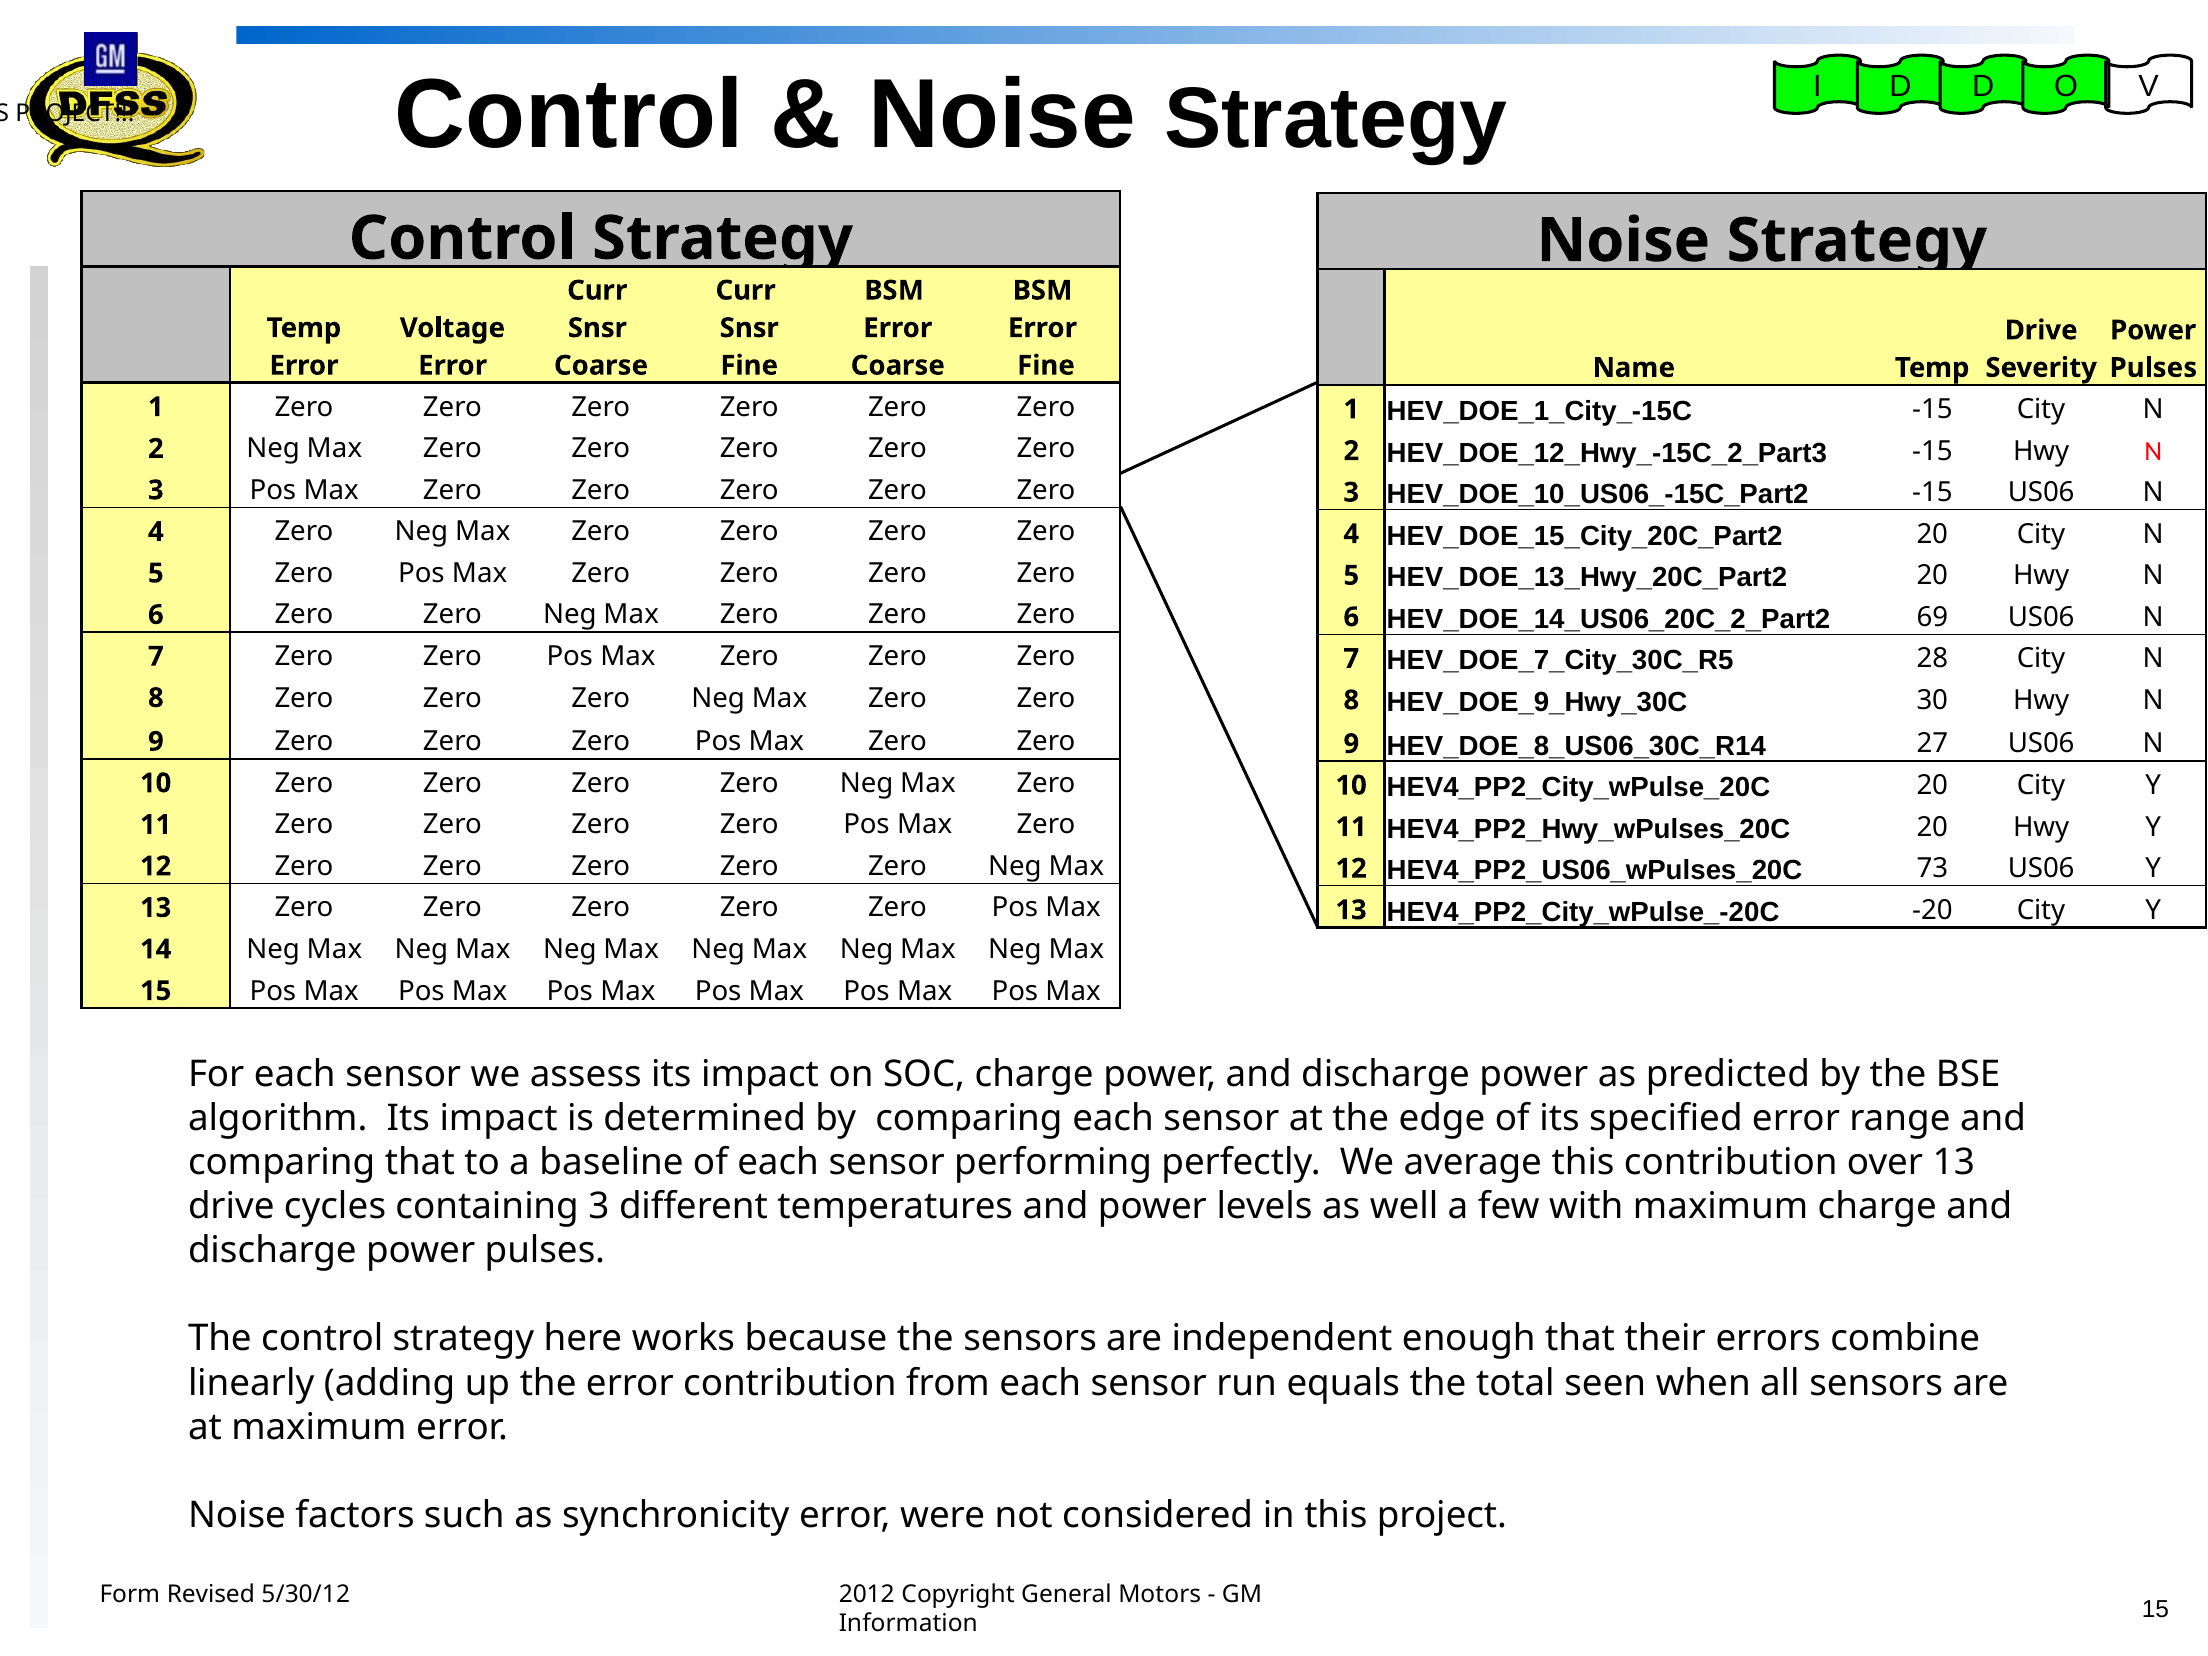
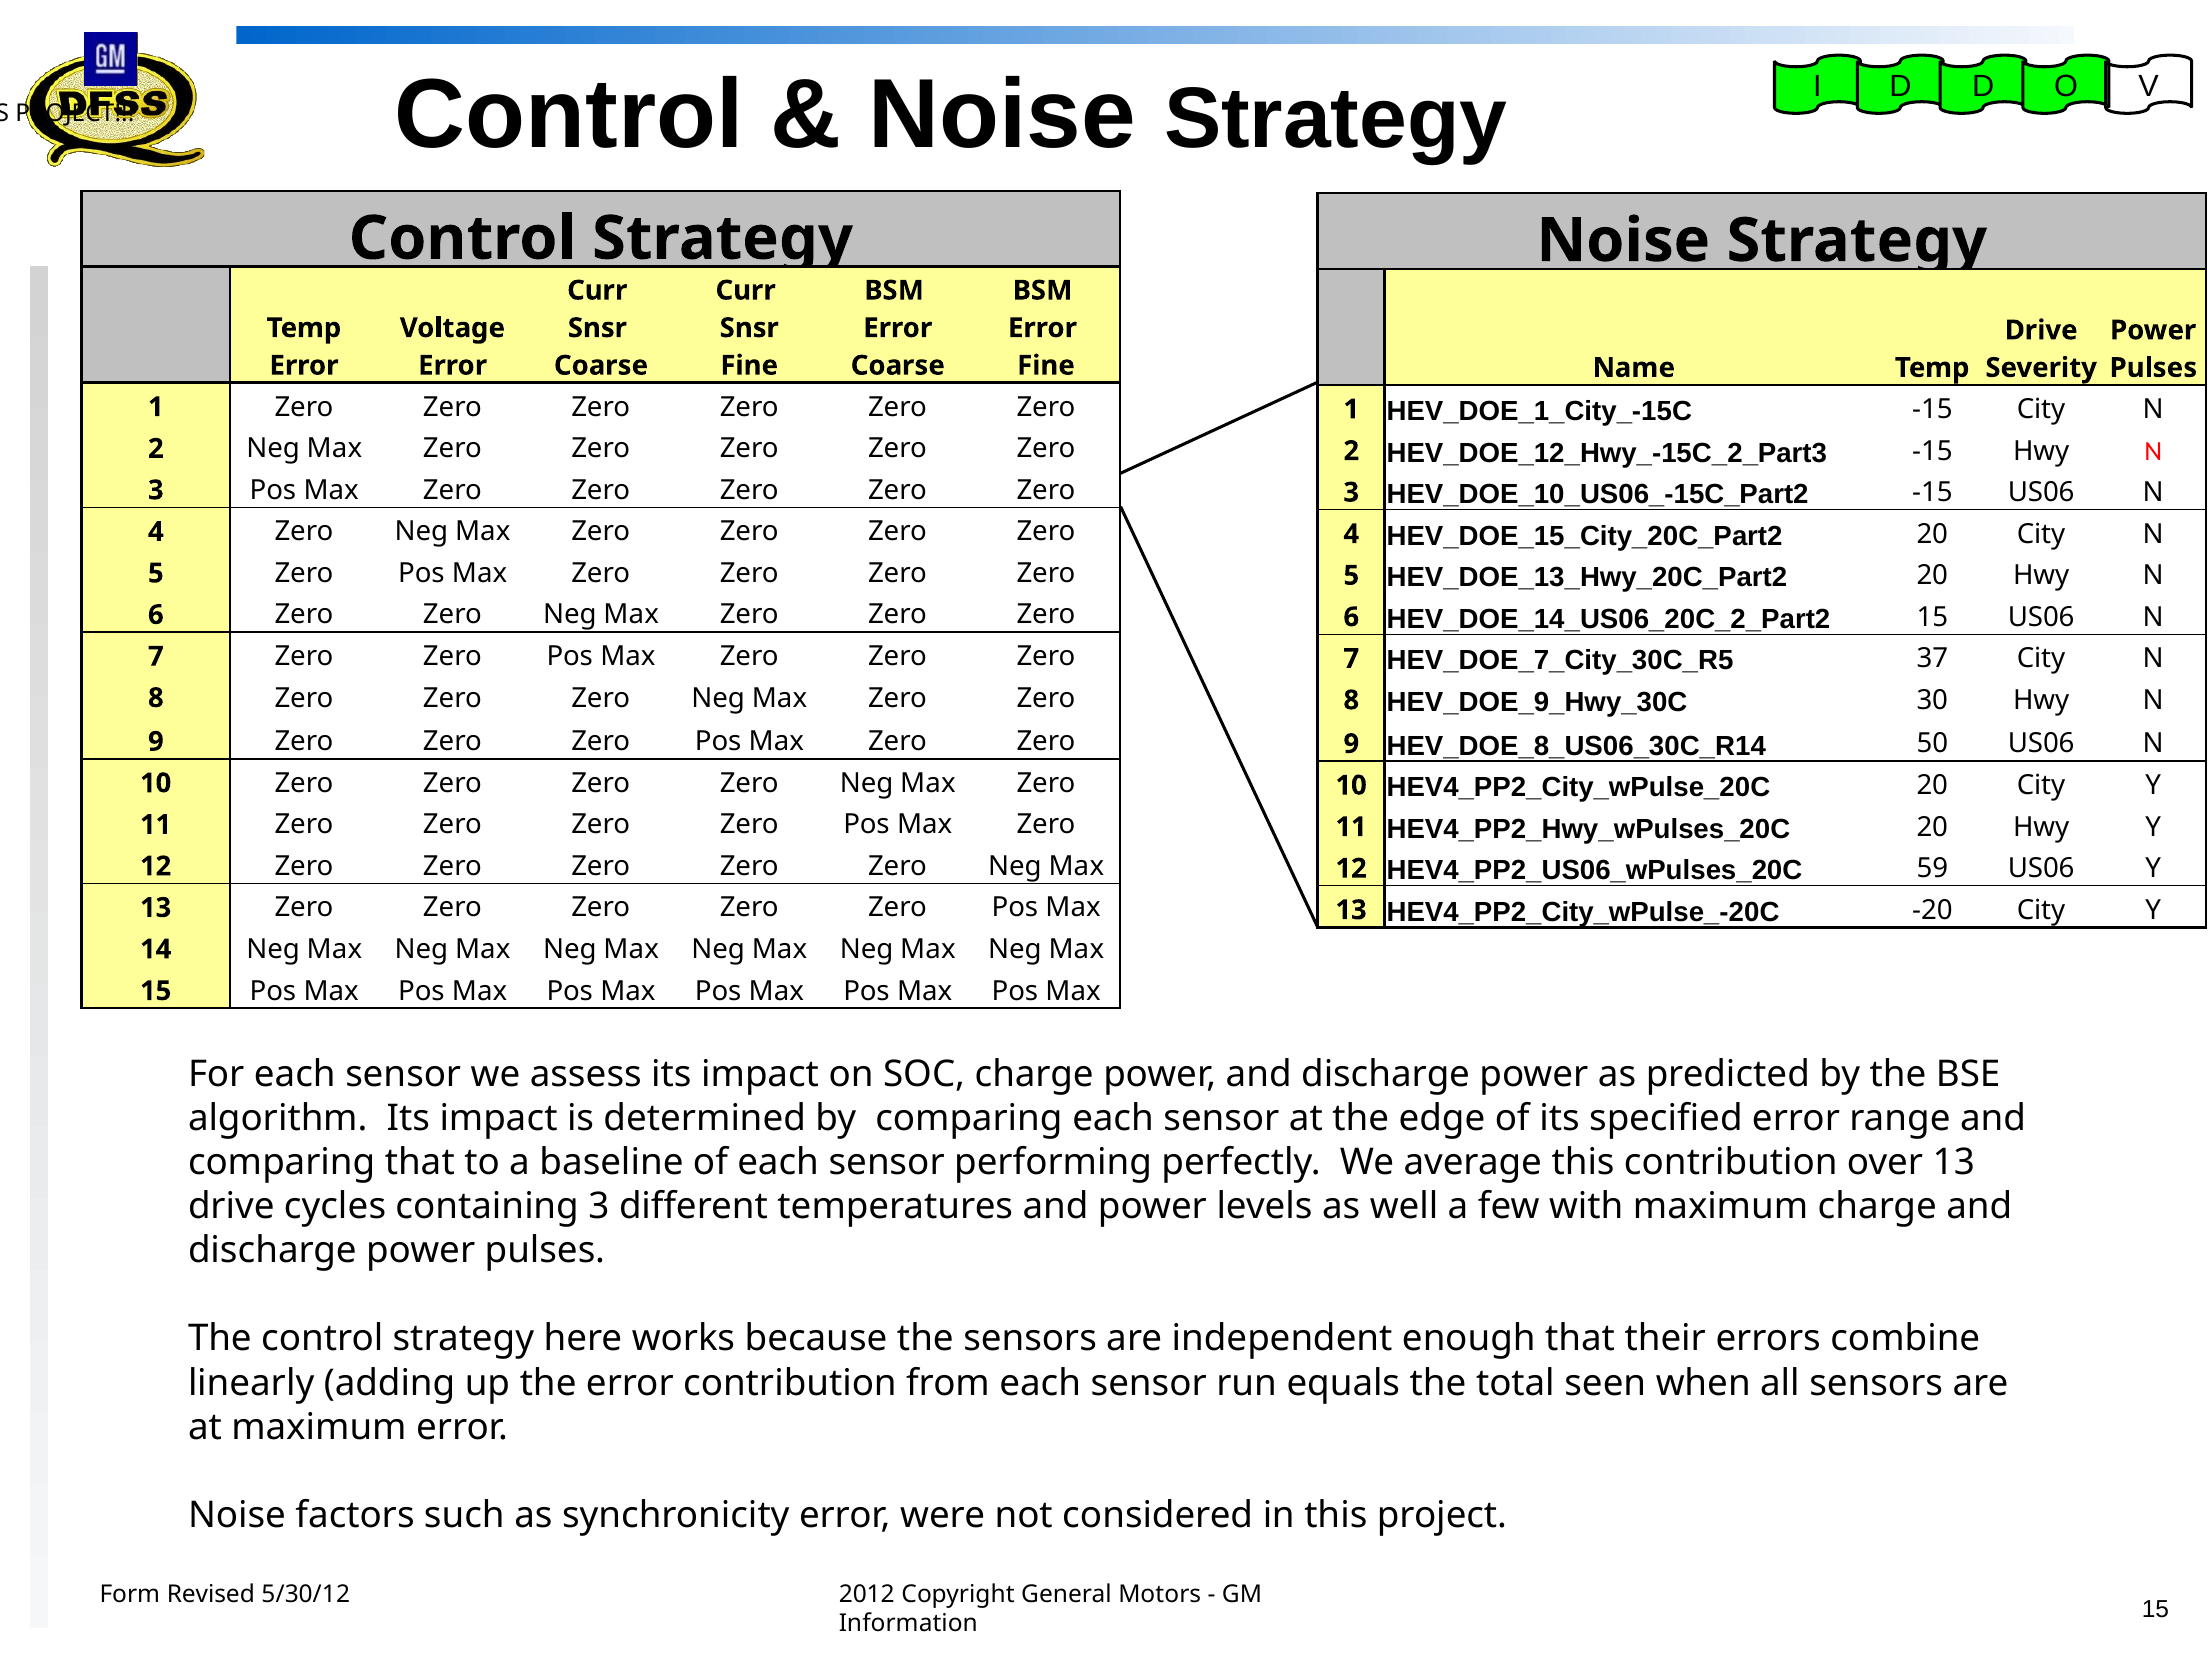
69: 69 -> 15 (1932, 617)
28: 28 -> 37 (1932, 659)
27: 27 -> 50 (1932, 744)
73: 73 -> 59 (1932, 869)
